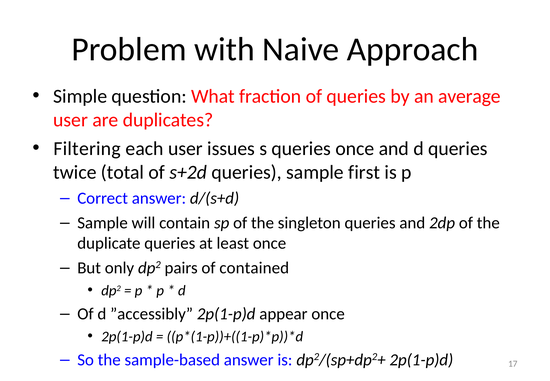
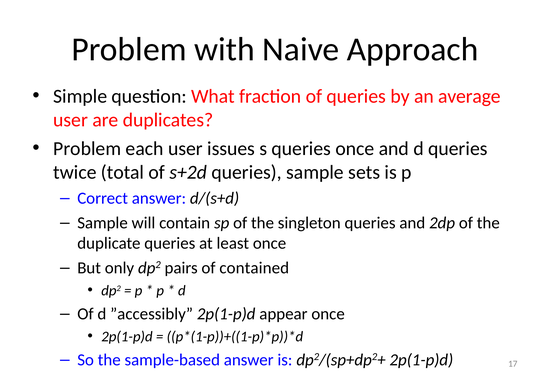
Filtering: Filtering -> Problem (87, 148)
first: first -> sets (364, 172)
